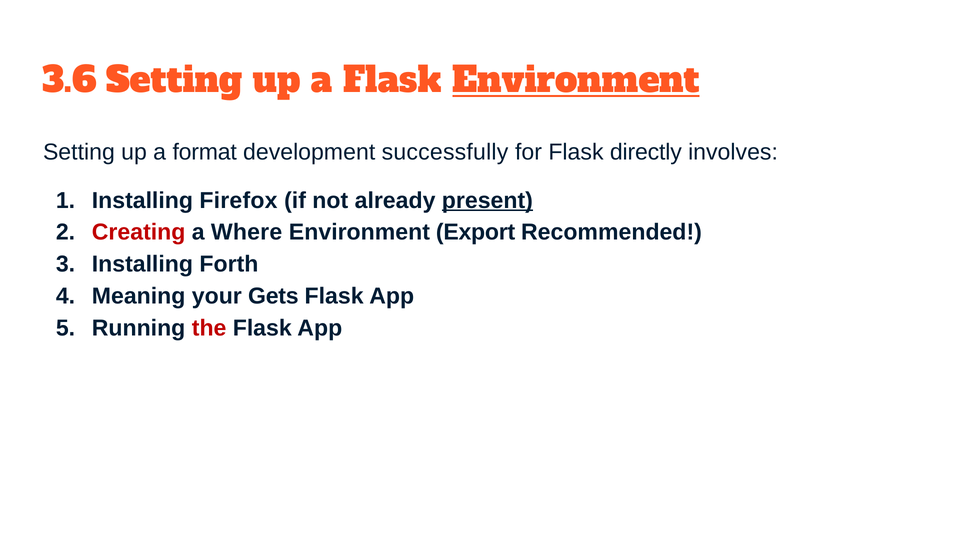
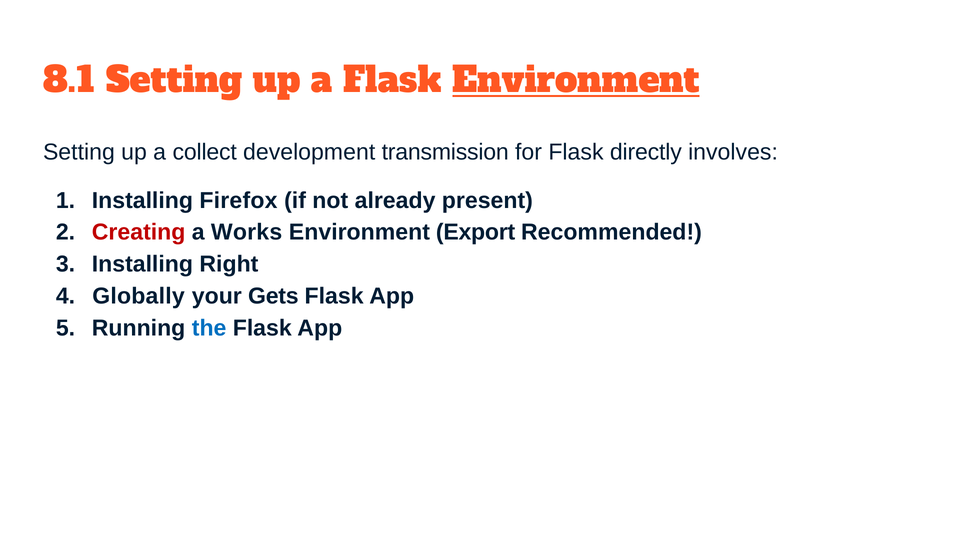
3.6: 3.6 -> 8.1 (69, 81)
format: format -> collect (205, 152)
successfully: successfully -> transmission (445, 152)
present underline: present -> none (487, 201)
Where: Where -> Works (247, 232)
Forth: Forth -> Right (229, 264)
Meaning: Meaning -> Globally (139, 296)
the colour: red -> blue (209, 328)
